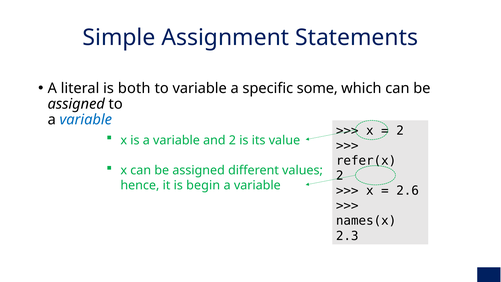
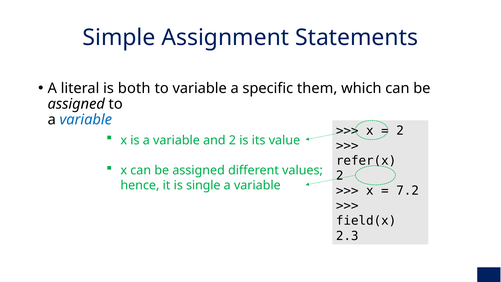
some: some -> them (317, 88)
begin: begin -> single (203, 185)
2.6: 2.6 -> 7.2 (408, 191)
names(x: names(x -> field(x (366, 221)
